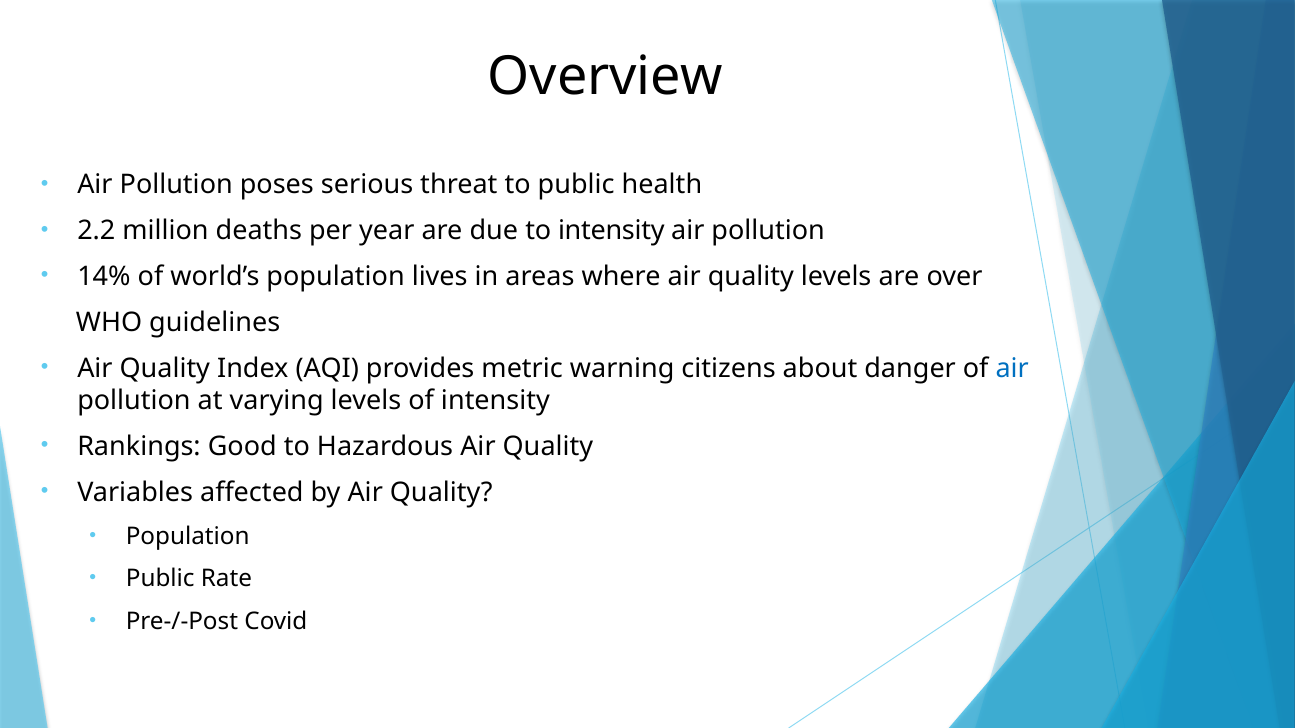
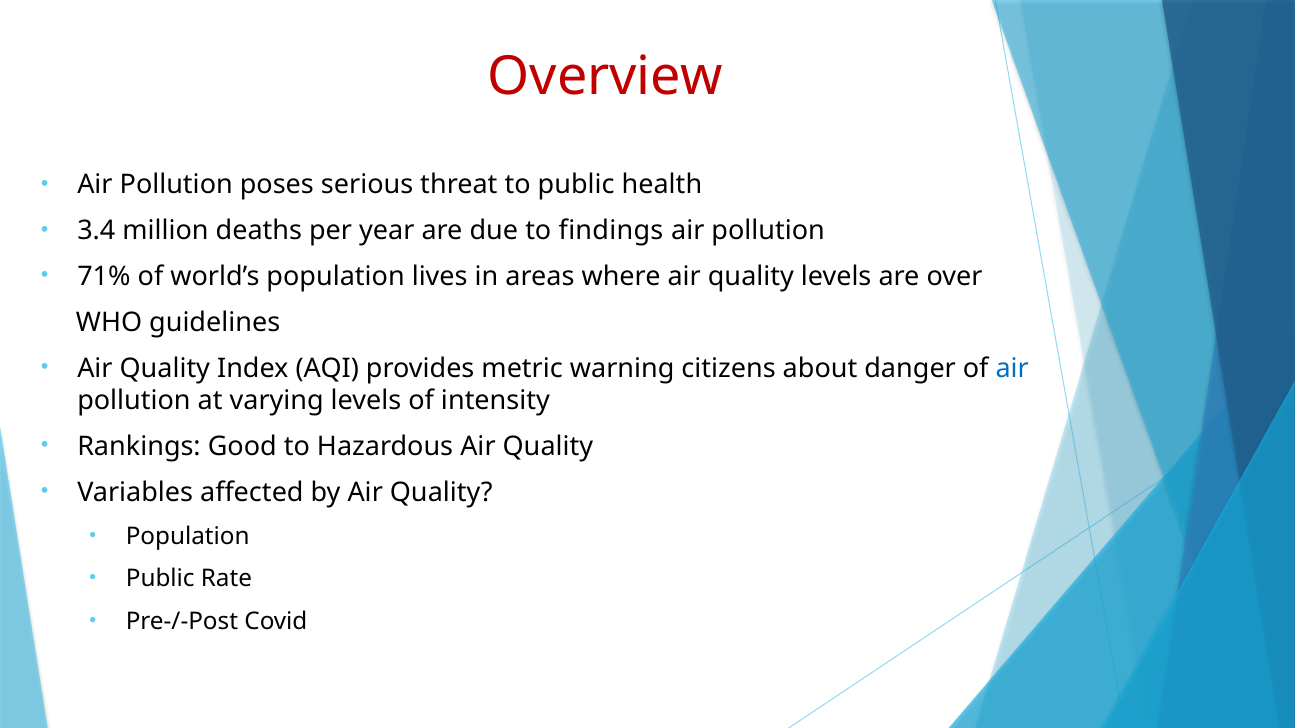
Overview colour: black -> red (605, 77)
2.2: 2.2 -> 3.4 (96, 231)
to intensity: intensity -> findings (611, 231)
14%: 14% -> 71% (104, 277)
